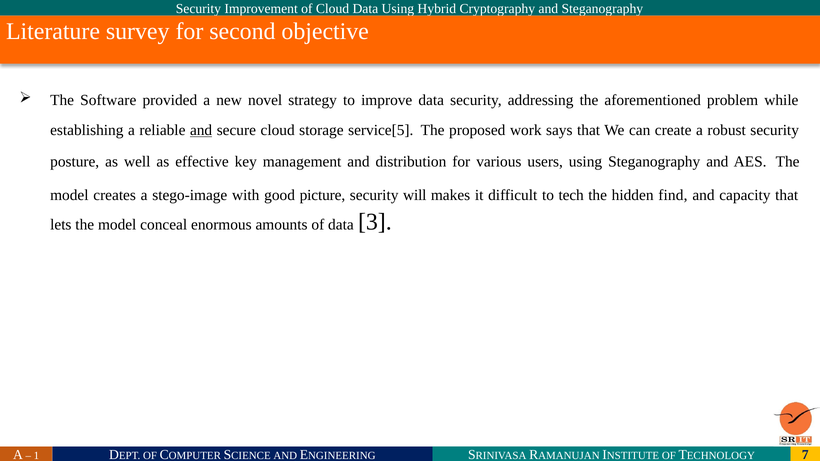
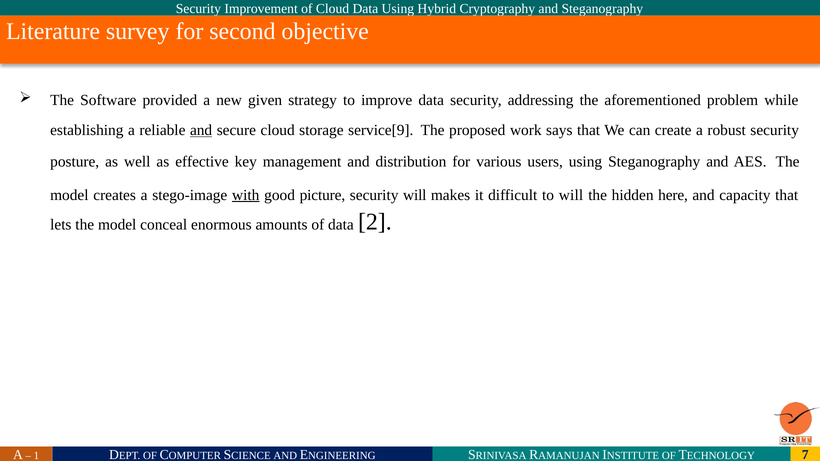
novel: novel -> given (265, 100)
service[5: service[5 -> service[9 (381, 130)
with underline: none -> present (246, 195)
to tech: tech -> will (571, 195)
find: find -> here (673, 195)
3: 3 -> 2 (375, 222)
